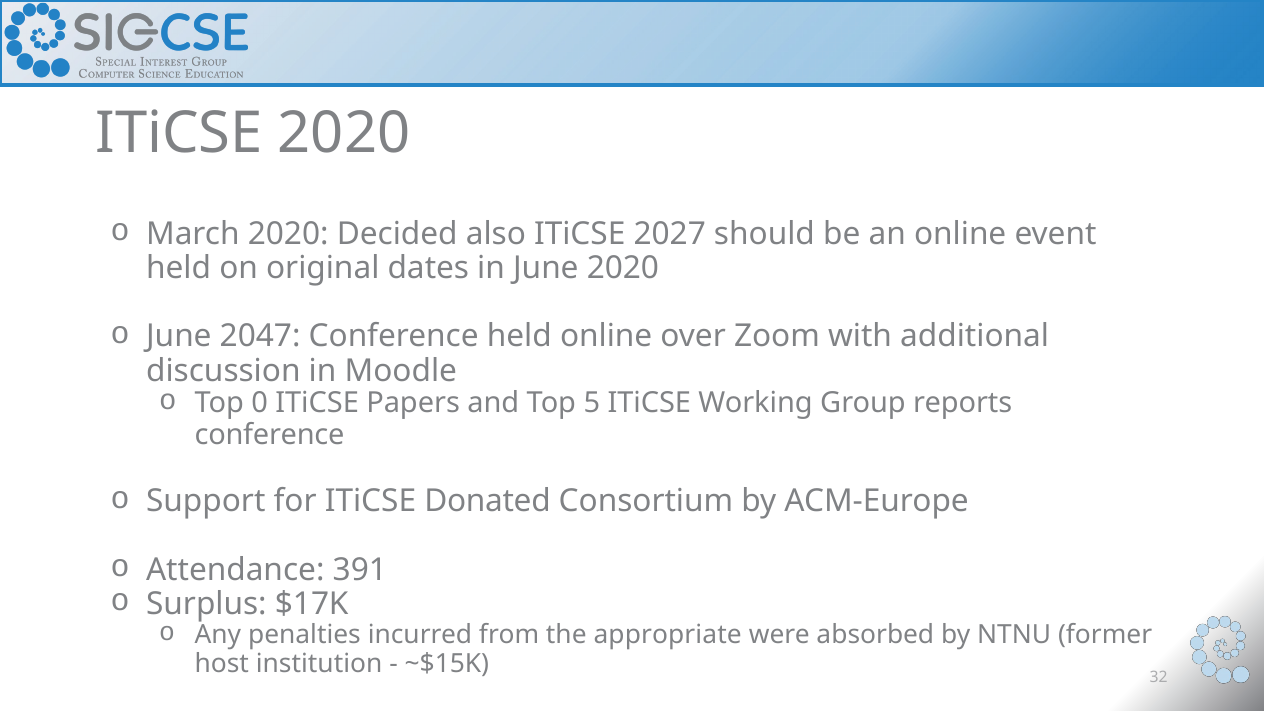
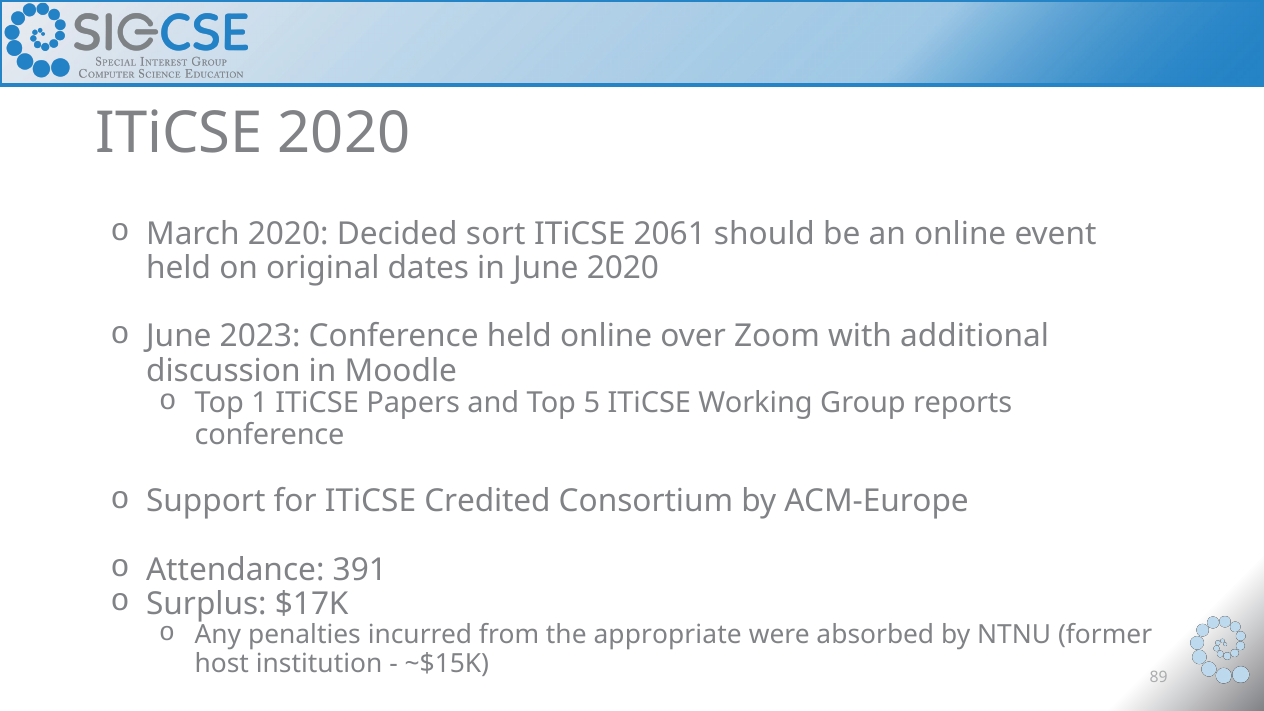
also: also -> sort (496, 234)
2027: 2027 -> 2061 (670, 234)
2047: 2047 -> 2023 (260, 336)
0: 0 -> 1 (260, 403)
Donated: Donated -> Credited (487, 501)
32: 32 -> 89 (1159, 678)
